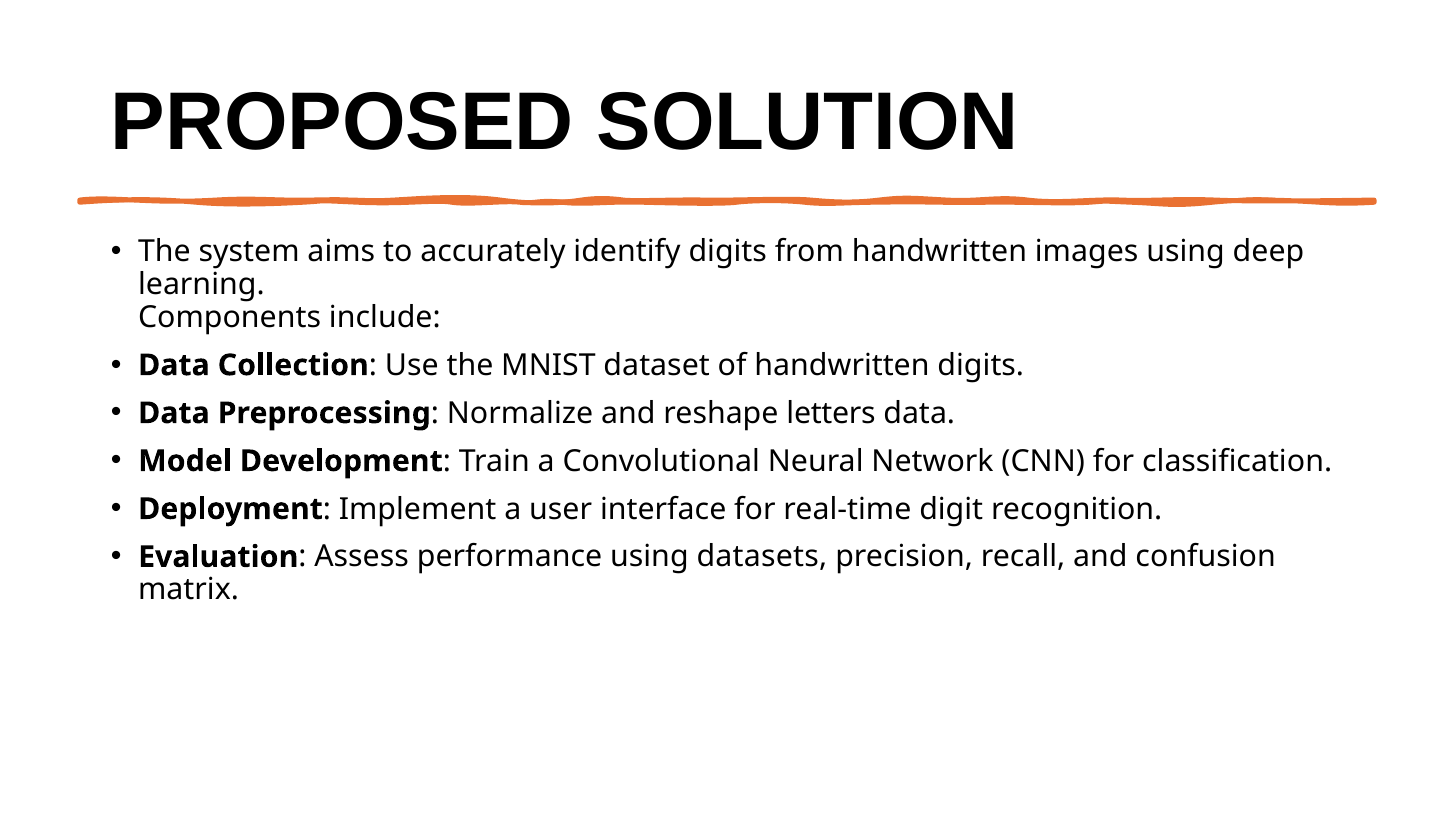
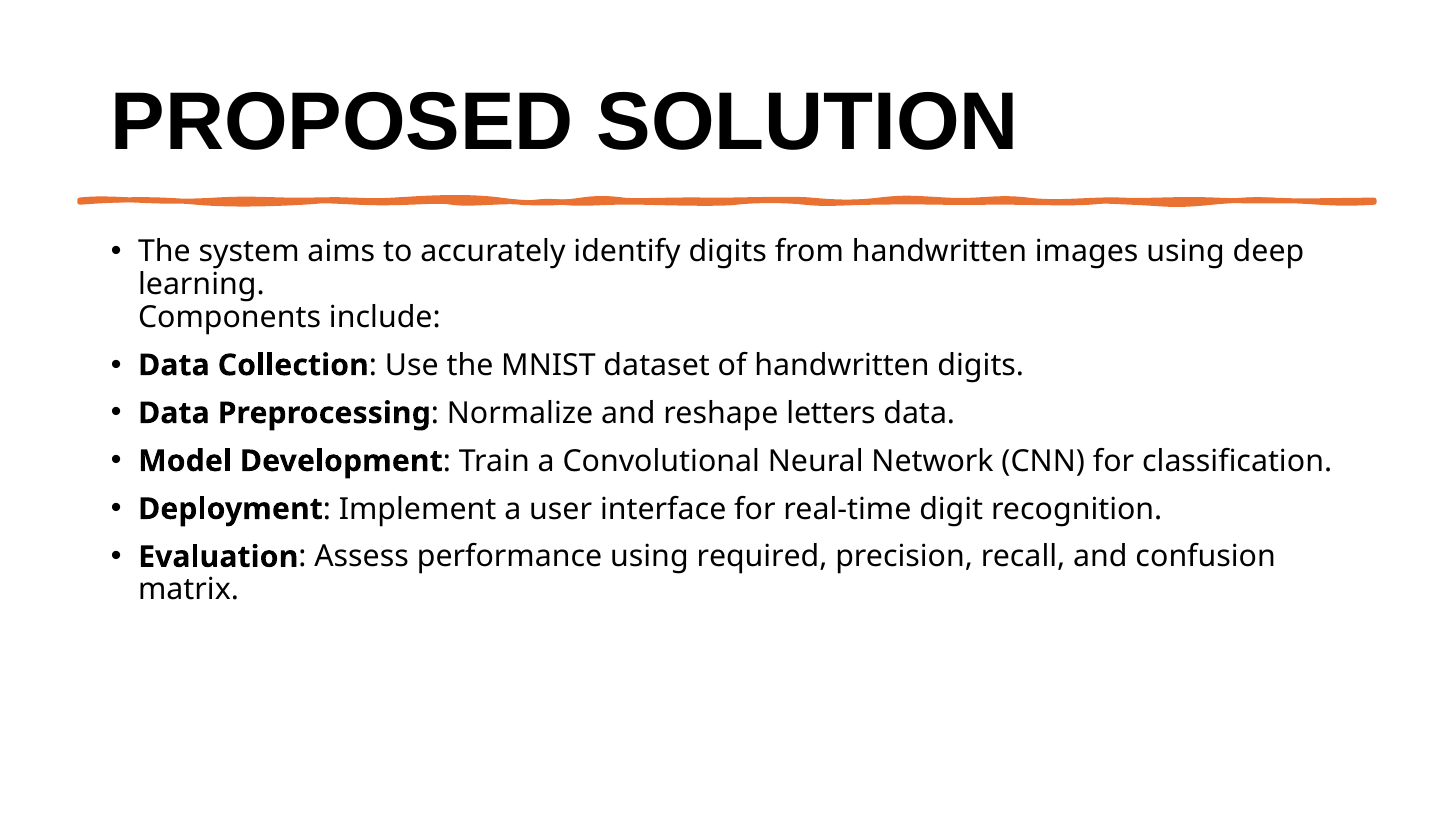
datasets: datasets -> required (762, 557)
